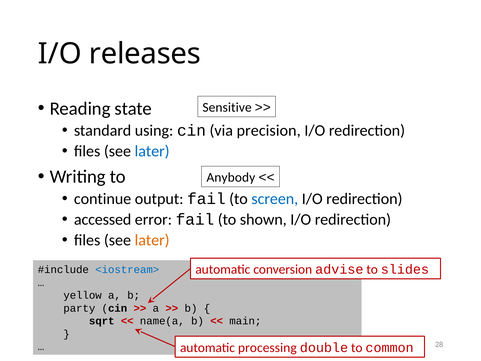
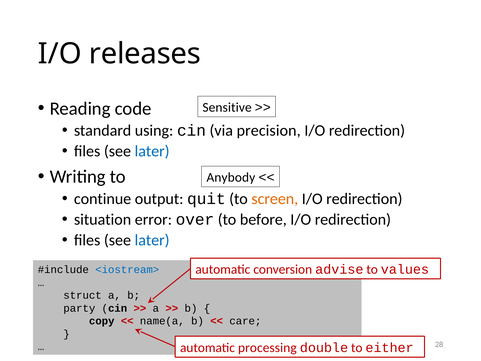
state: state -> code (133, 108)
output fail: fail -> quit (206, 199)
screen colour: blue -> orange (275, 199)
accessed: accessed -> situation (103, 219)
error fail: fail -> over (195, 219)
shown: shown -> before (263, 219)
later colour: orange -> blue (152, 240)
slides: slides -> values (405, 269)
yellow: yellow -> struct (83, 295)
sqrt: sqrt -> copy (102, 321)
main: main -> care (245, 321)
common: common -> either (390, 347)
